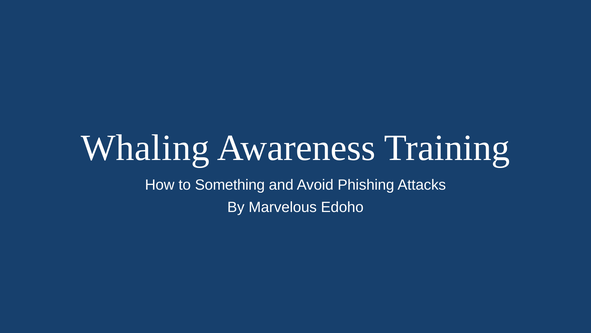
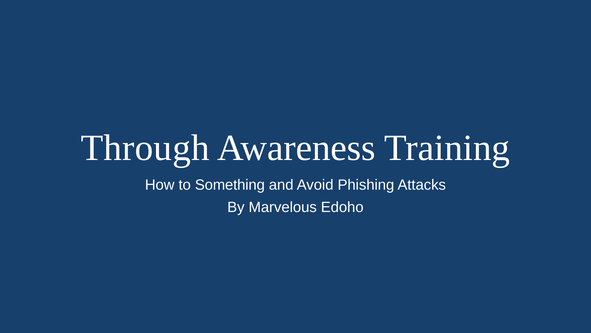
Whaling: Whaling -> Through (145, 148)
